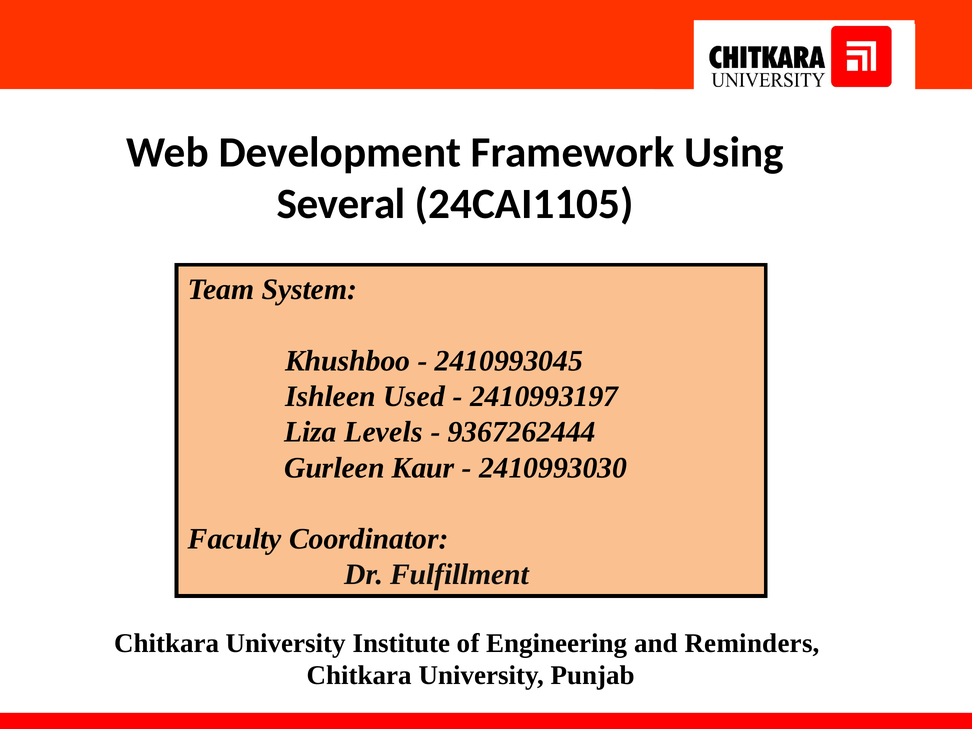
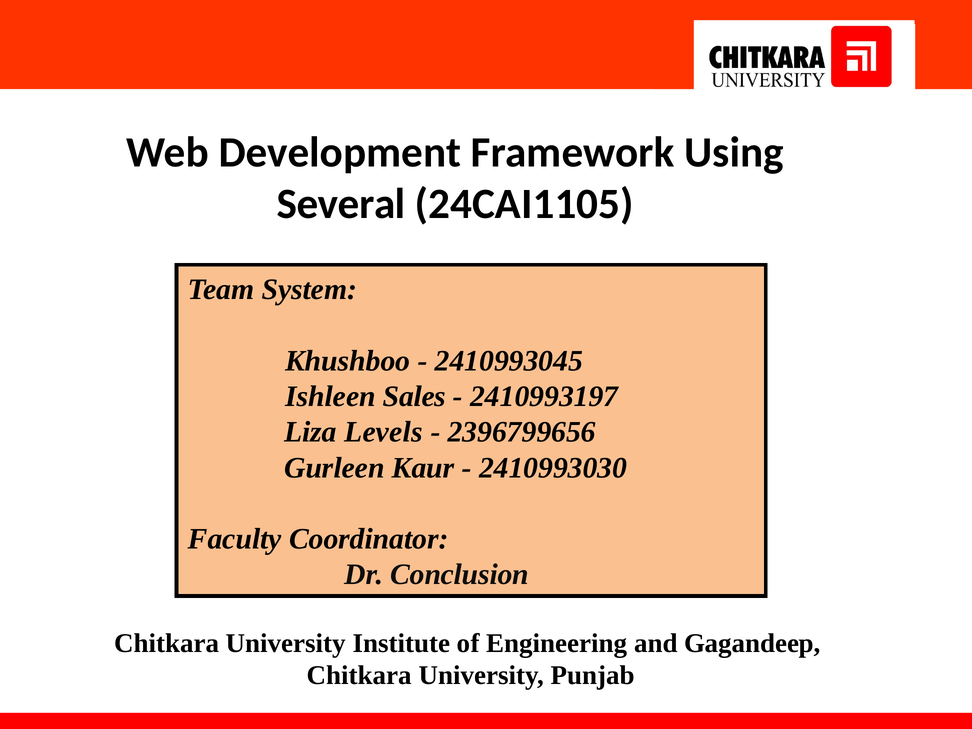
Used: Used -> Sales (414, 397)
9367262444: 9367262444 -> 2396799656 (522, 432)
Fulfillment: Fulfillment -> Conclusion (460, 575)
Reminders: Reminders -> Gagandeep (752, 643)
